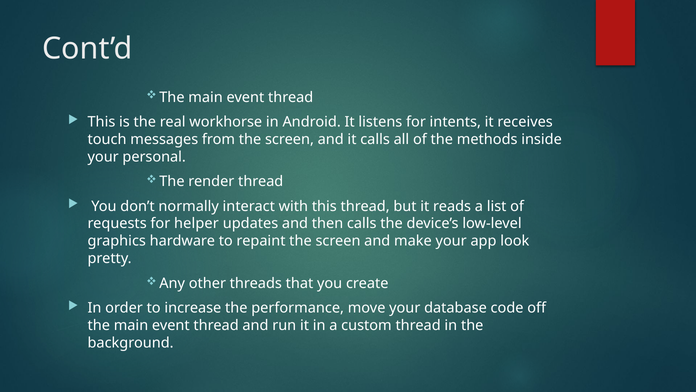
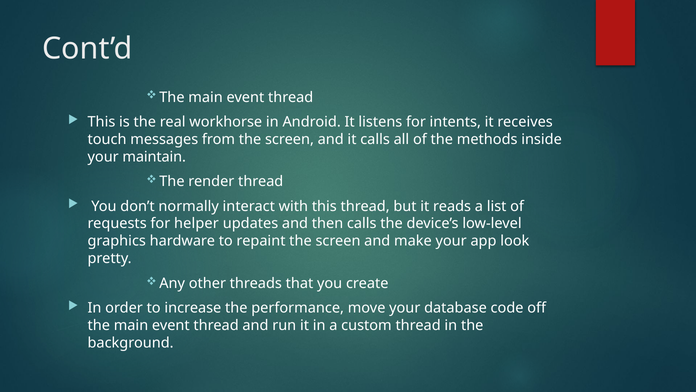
personal: personal -> maintain (154, 157)
